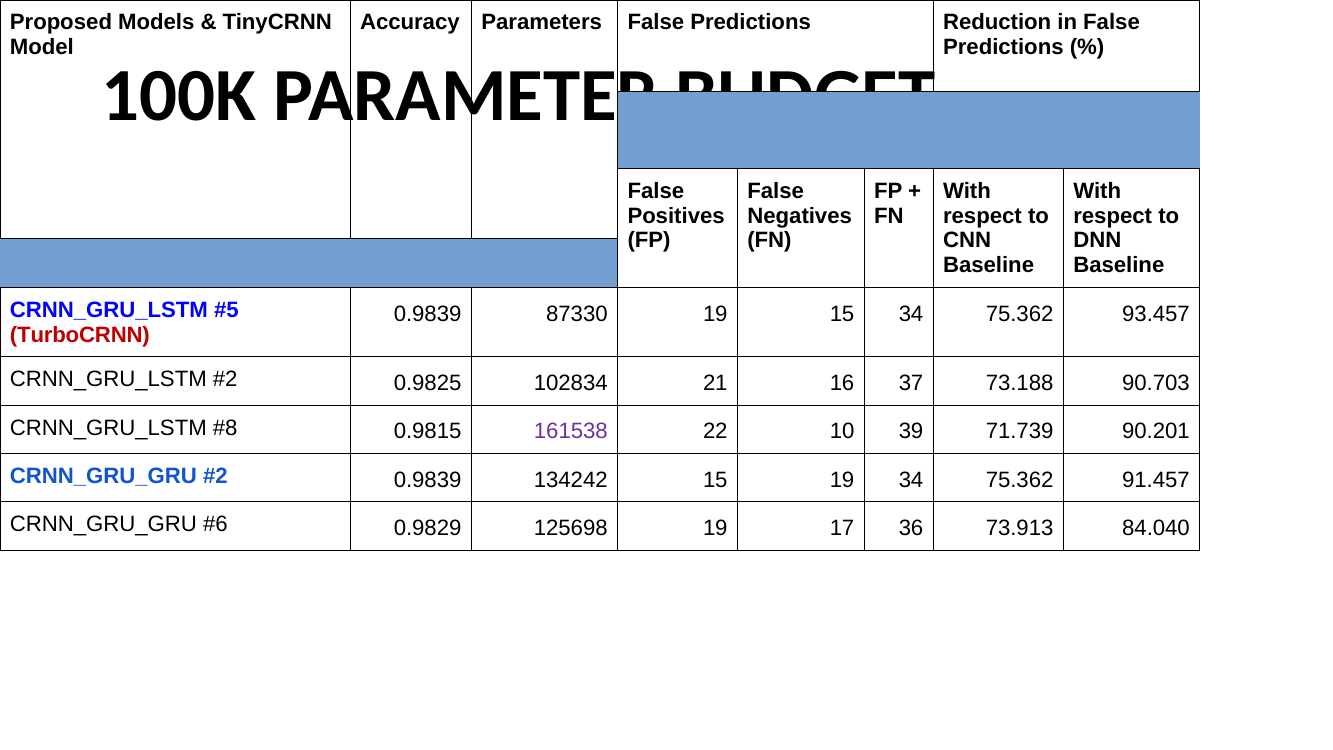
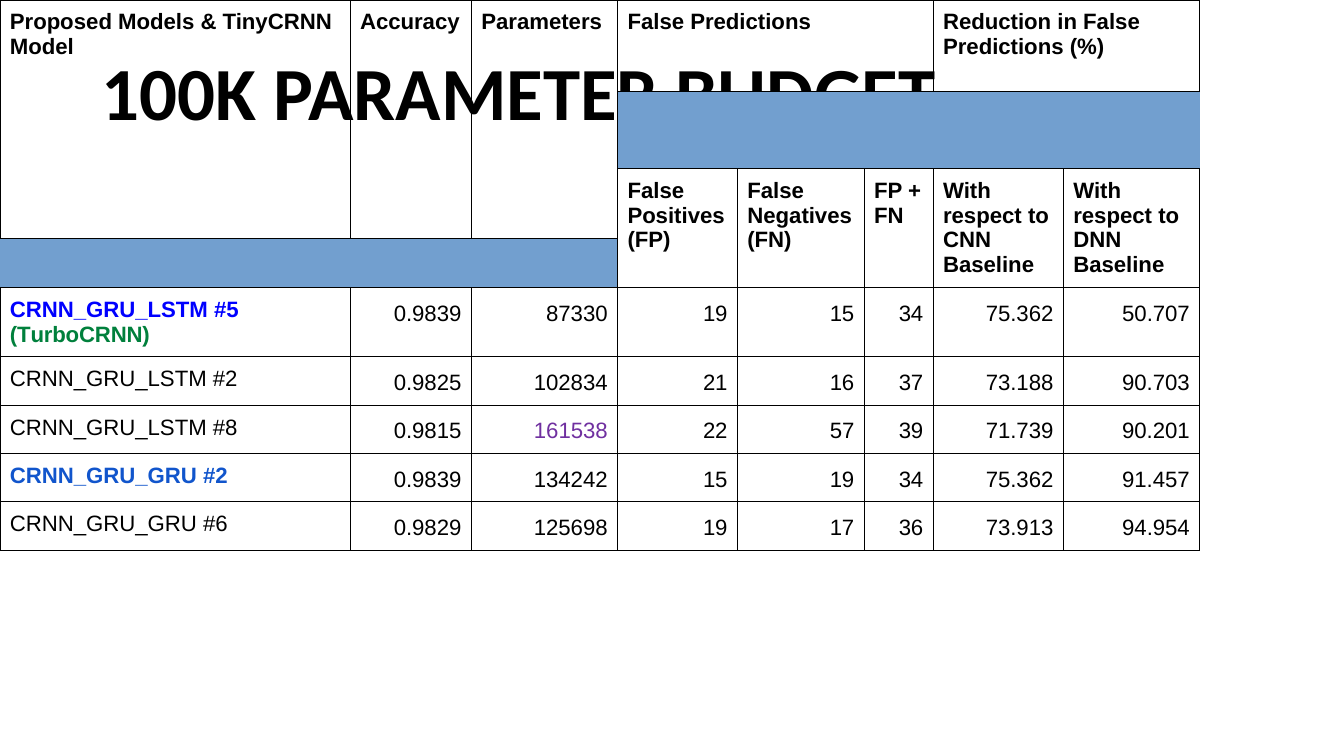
93.457: 93.457 -> 50.707 (1156, 314)
TurboCRNN colour: red -> green (80, 335)
10: 10 -> 57 (842, 431)
84.040: 84.040 -> 94.954 (1156, 528)
